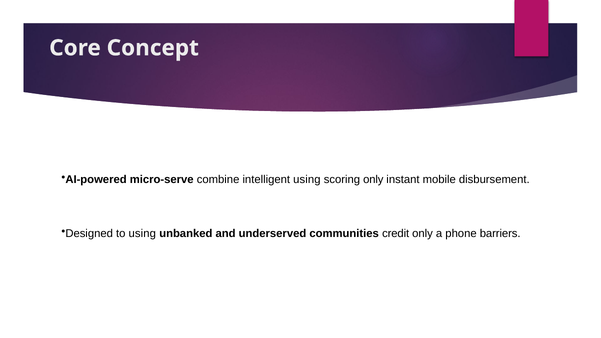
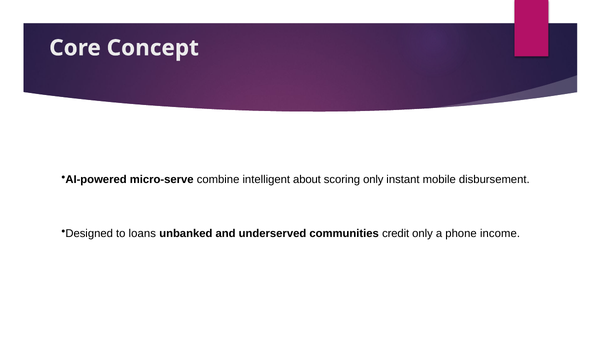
intelligent using: using -> about (307, 180)
to using: using -> loans (142, 234)
barriers: barriers -> income (500, 234)
